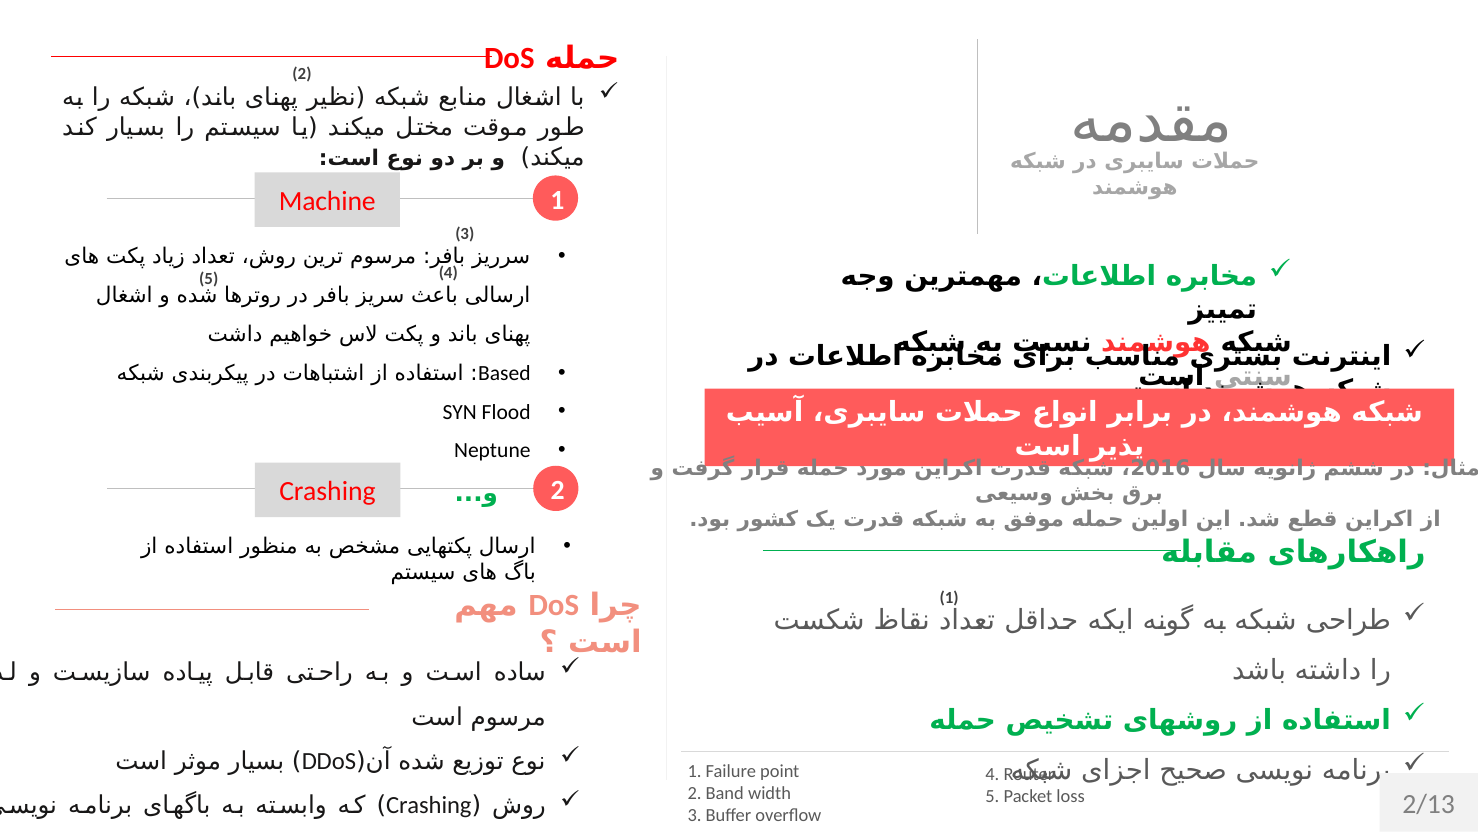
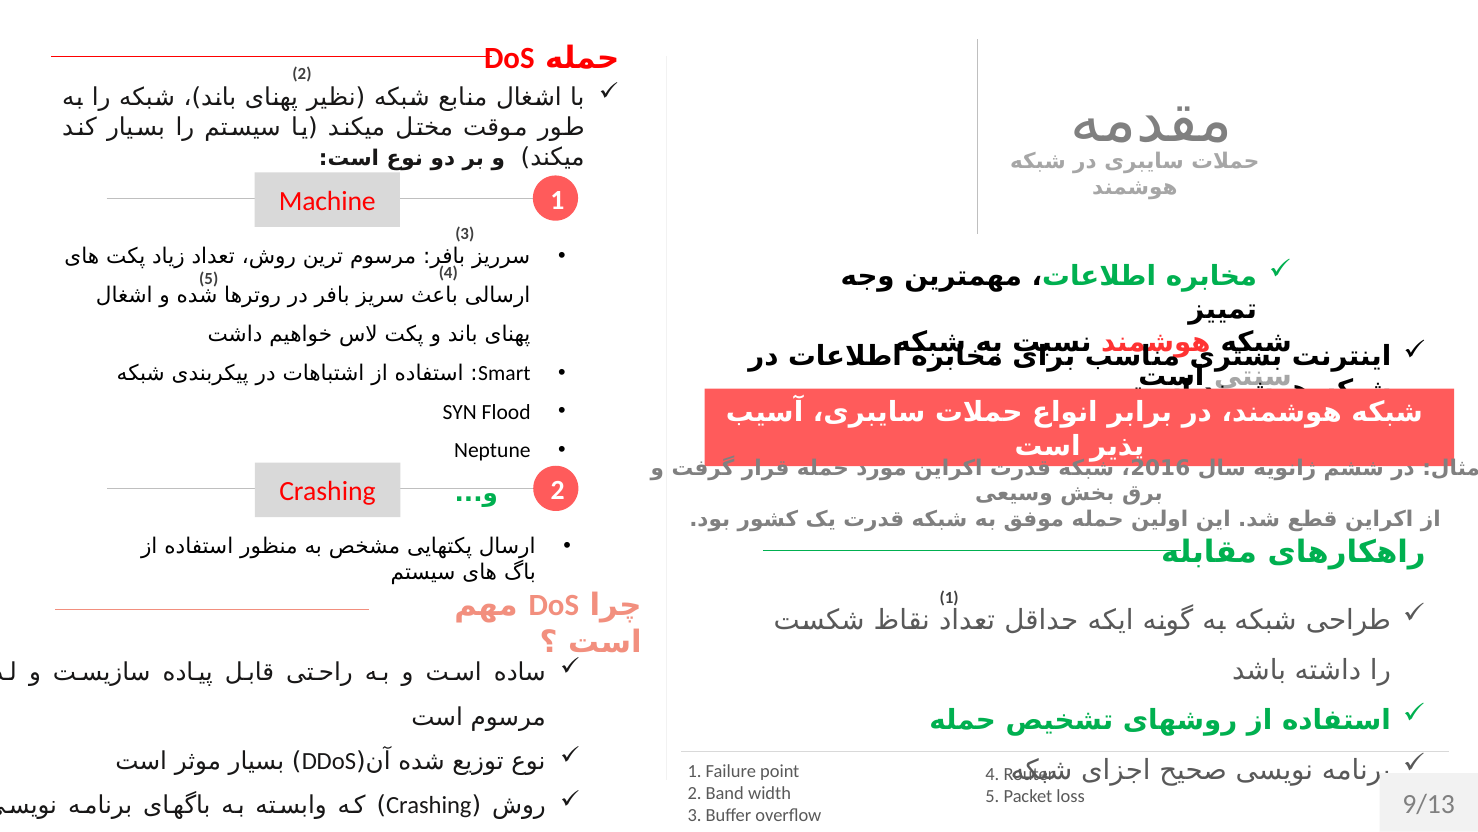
Based: Based -> Smart (504, 373)
2/13: 2/13 -> 9/13 (1429, 804)
